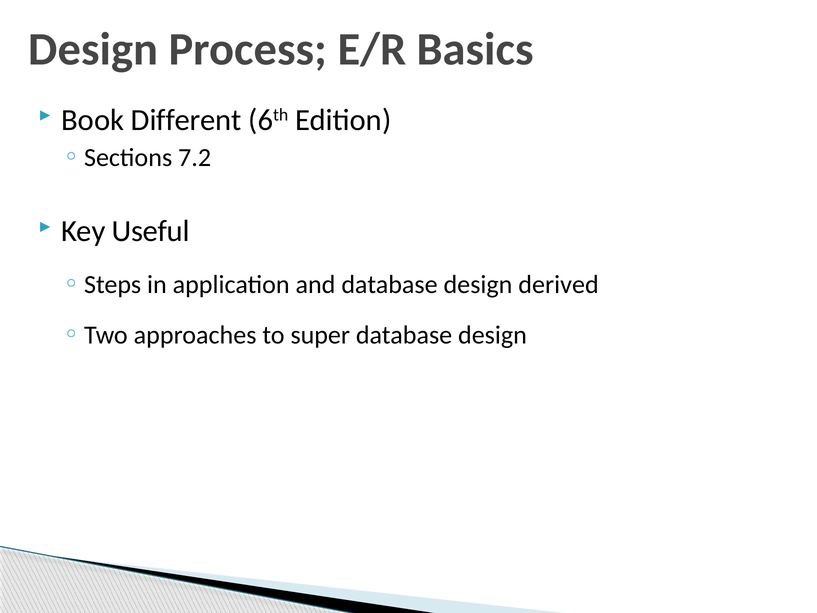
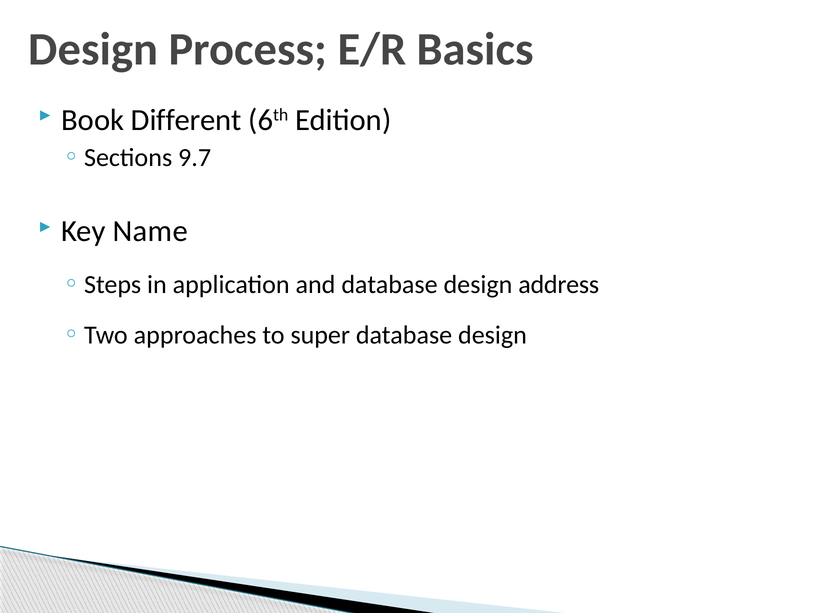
7.2: 7.2 -> 9.7 (195, 157)
Useful: Useful -> Name (150, 231)
derived: derived -> address (559, 284)
